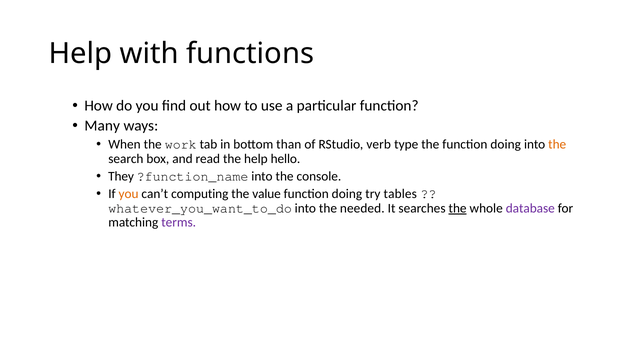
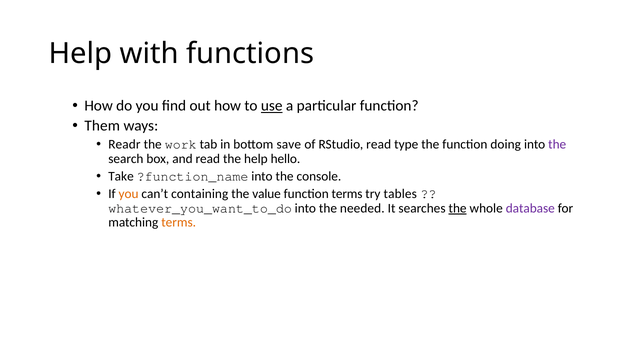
use underline: none -> present (272, 106)
Many: Many -> Them (102, 126)
When: When -> Readr (124, 144)
than: than -> save (289, 144)
RStudio verb: verb -> read (379, 144)
the colour: orange -> purple (557, 144)
They: They -> Take (121, 176)
computing: computing -> containing (200, 194)
doing: doing -> terms (347, 194)
terms colour: purple -> orange (179, 223)
